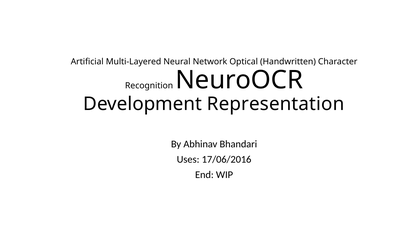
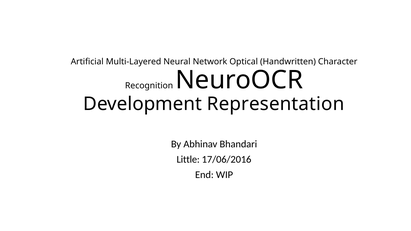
Uses: Uses -> Little (188, 160)
